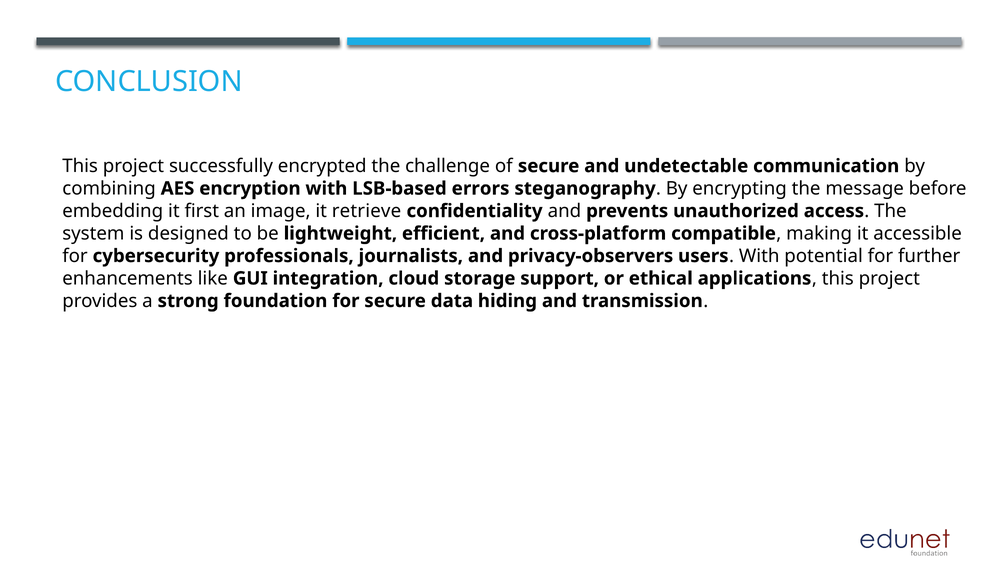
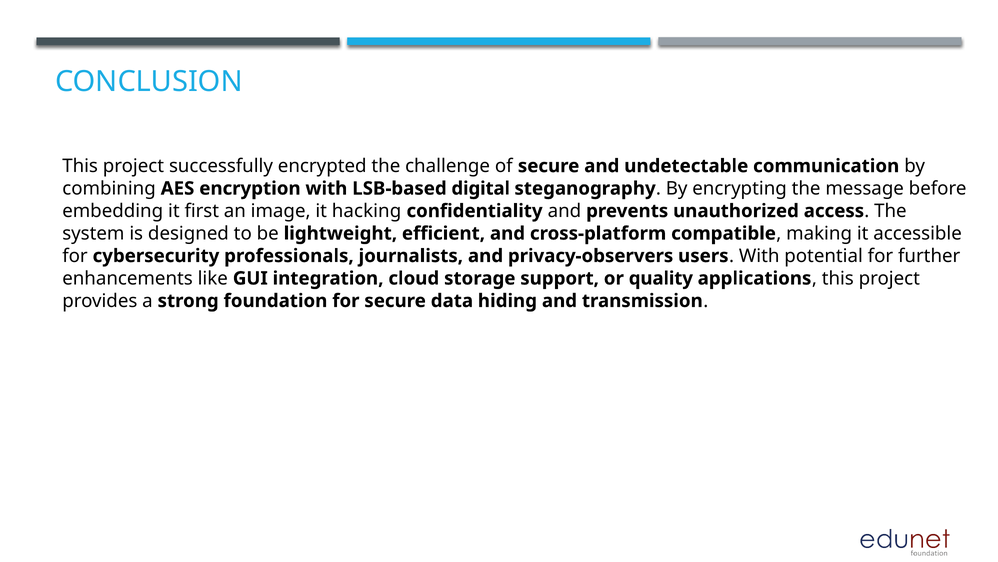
errors: errors -> digital (481, 188)
retrieve: retrieve -> hacking (367, 211)
ethical: ethical -> quality (661, 278)
